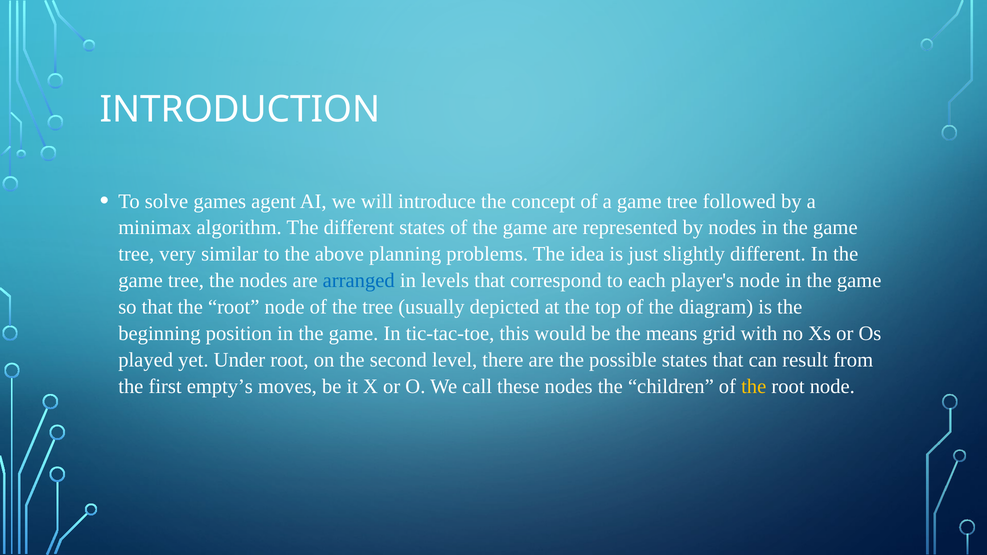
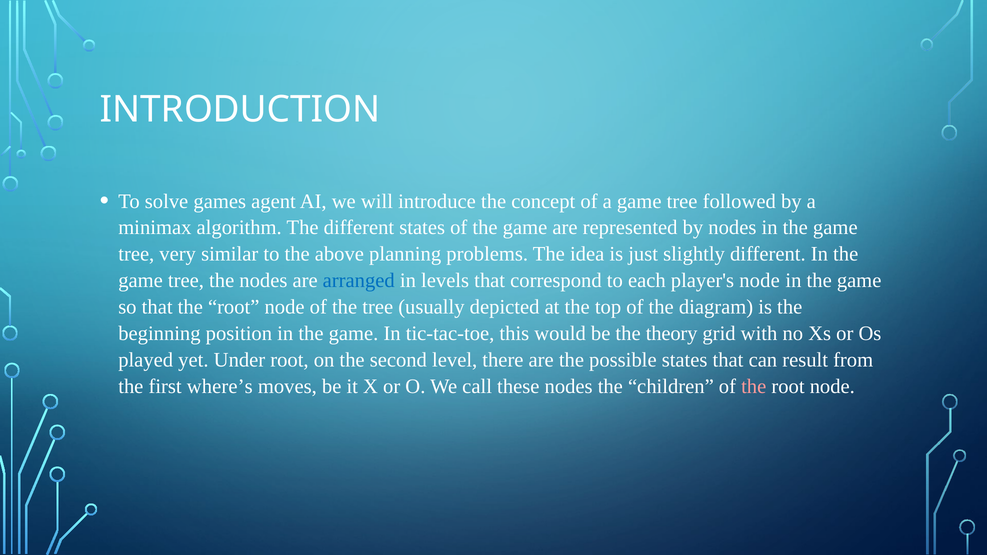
means: means -> theory (672, 334)
empty’s: empty’s -> where’s (220, 386)
the colour: yellow -> pink (754, 386)
